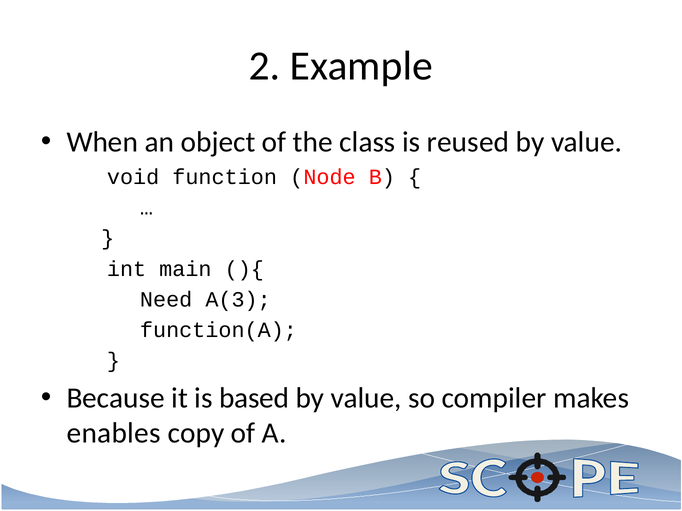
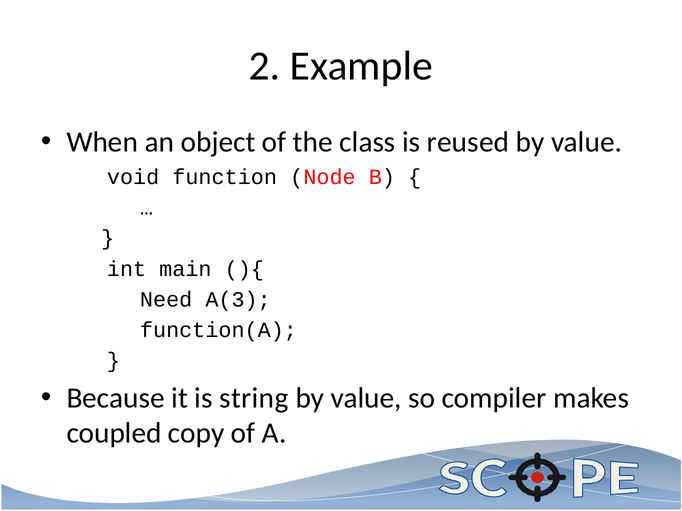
based: based -> string (254, 398)
enables: enables -> coupled (114, 434)
